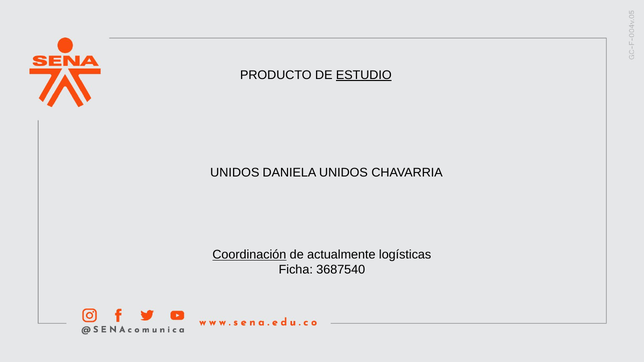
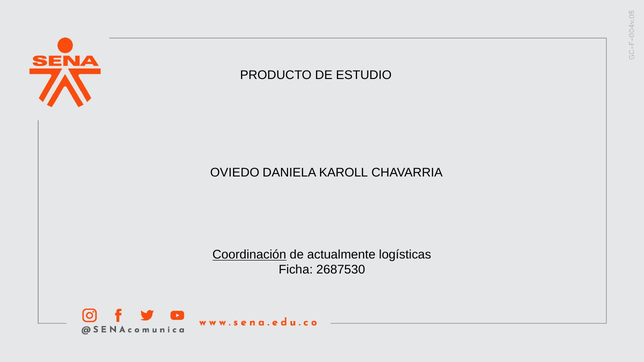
ESTUDIO underline: present -> none (364, 75)
UNIDOS: UNIDOS -> OVIEDO (235, 173)
DANIELA UNIDOS: UNIDOS -> KAROLL (344, 173)
3687540: 3687540 -> 2687530 (341, 270)
